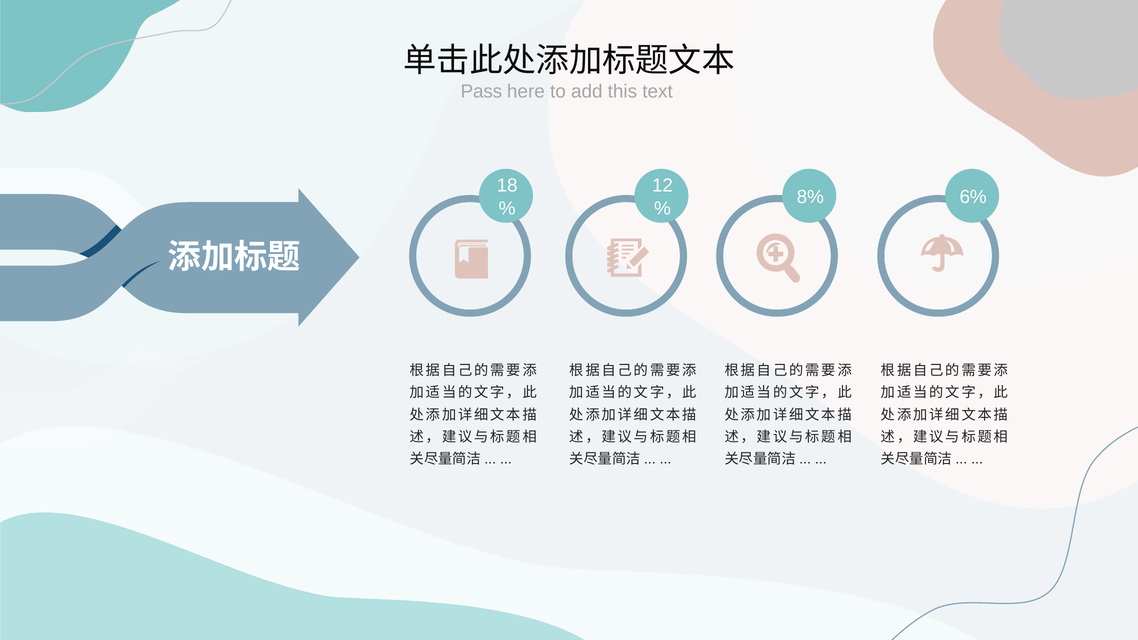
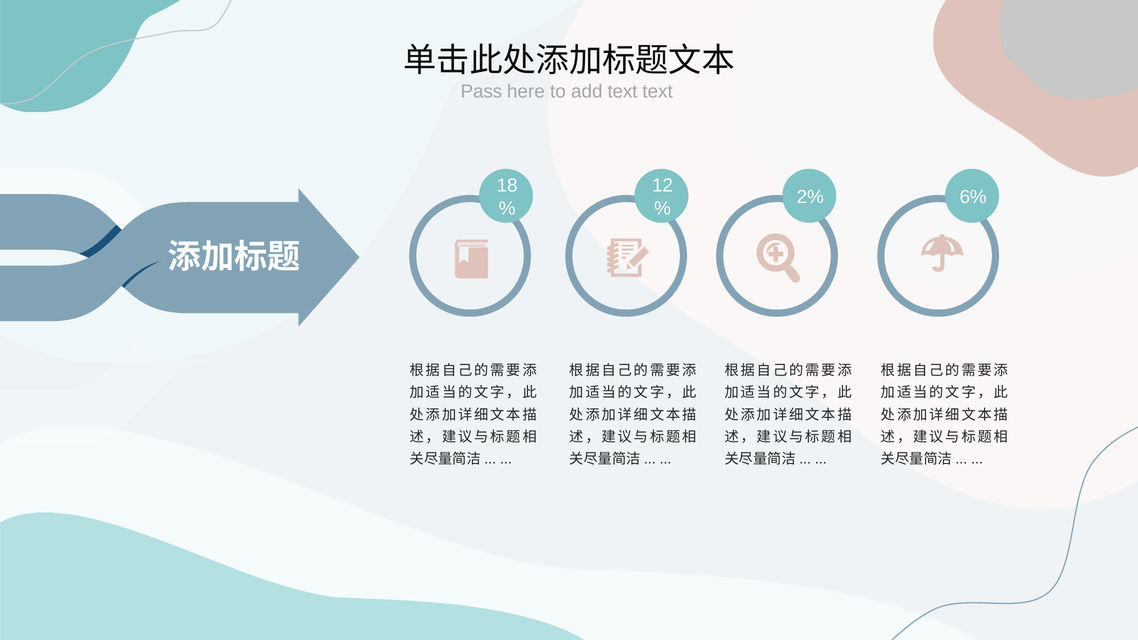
add this: this -> text (623, 91)
8%: 8% -> 2% (810, 197)
